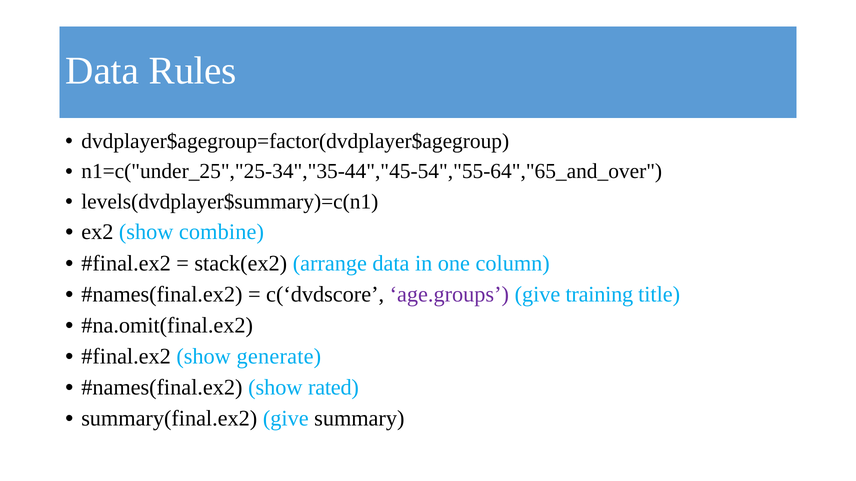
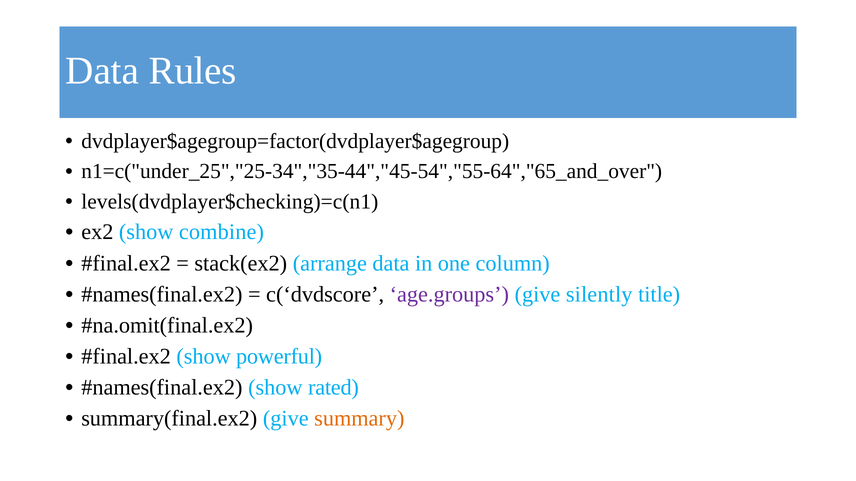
levels(dvdplayer$summary)=c(n1: levels(dvdplayer$summary)=c(n1 -> levels(dvdplayer$checking)=c(n1 (230, 202)
training: training -> silently (599, 295)
generate: generate -> powerful (279, 357)
summary colour: black -> orange (359, 419)
